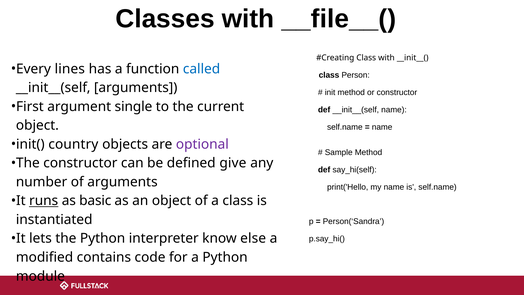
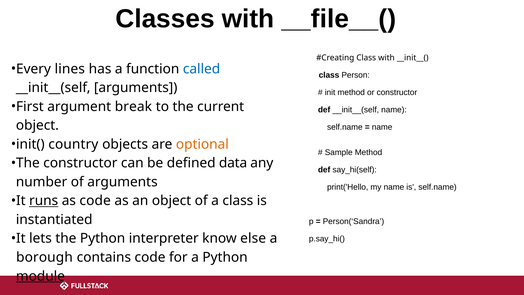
single: single -> break (133, 106)
optional colour: purple -> orange (202, 144)
give: give -> data (233, 163)
as basic: basic -> code (95, 201)
modified: modified -> borough (44, 257)
module underline: none -> present (40, 276)
